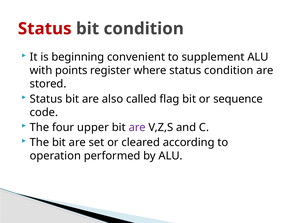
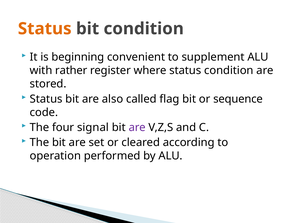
Status colour: red -> orange (45, 29)
points: points -> rather (71, 71)
upper: upper -> signal (93, 128)
